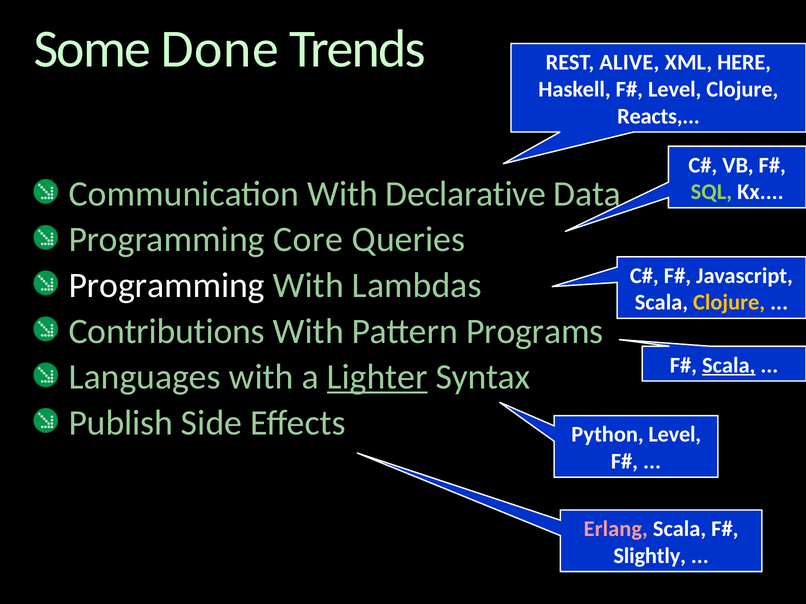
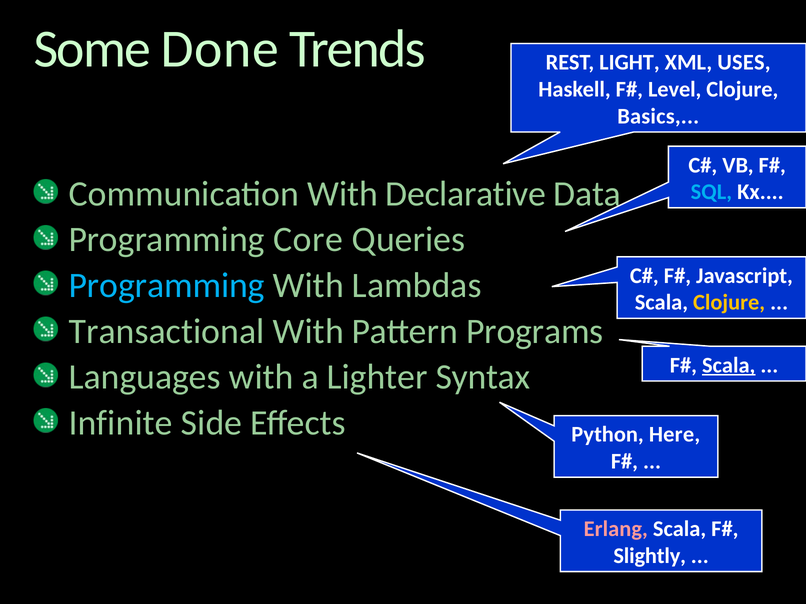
ALIVE: ALIVE -> LIGHT (629, 62)
HERE: HERE -> USES (744, 62)
Reacts: Reacts -> Basics (658, 116)
SQL colour: light green -> light blue (711, 192)
Programming colour: white -> light blue (167, 286)
Contributions: Contributions -> Transactional (167, 332)
Lighter underline: present -> none (377, 377)
Publish: Publish -> Infinite (121, 423)
Python Level: Level -> Here (675, 435)
